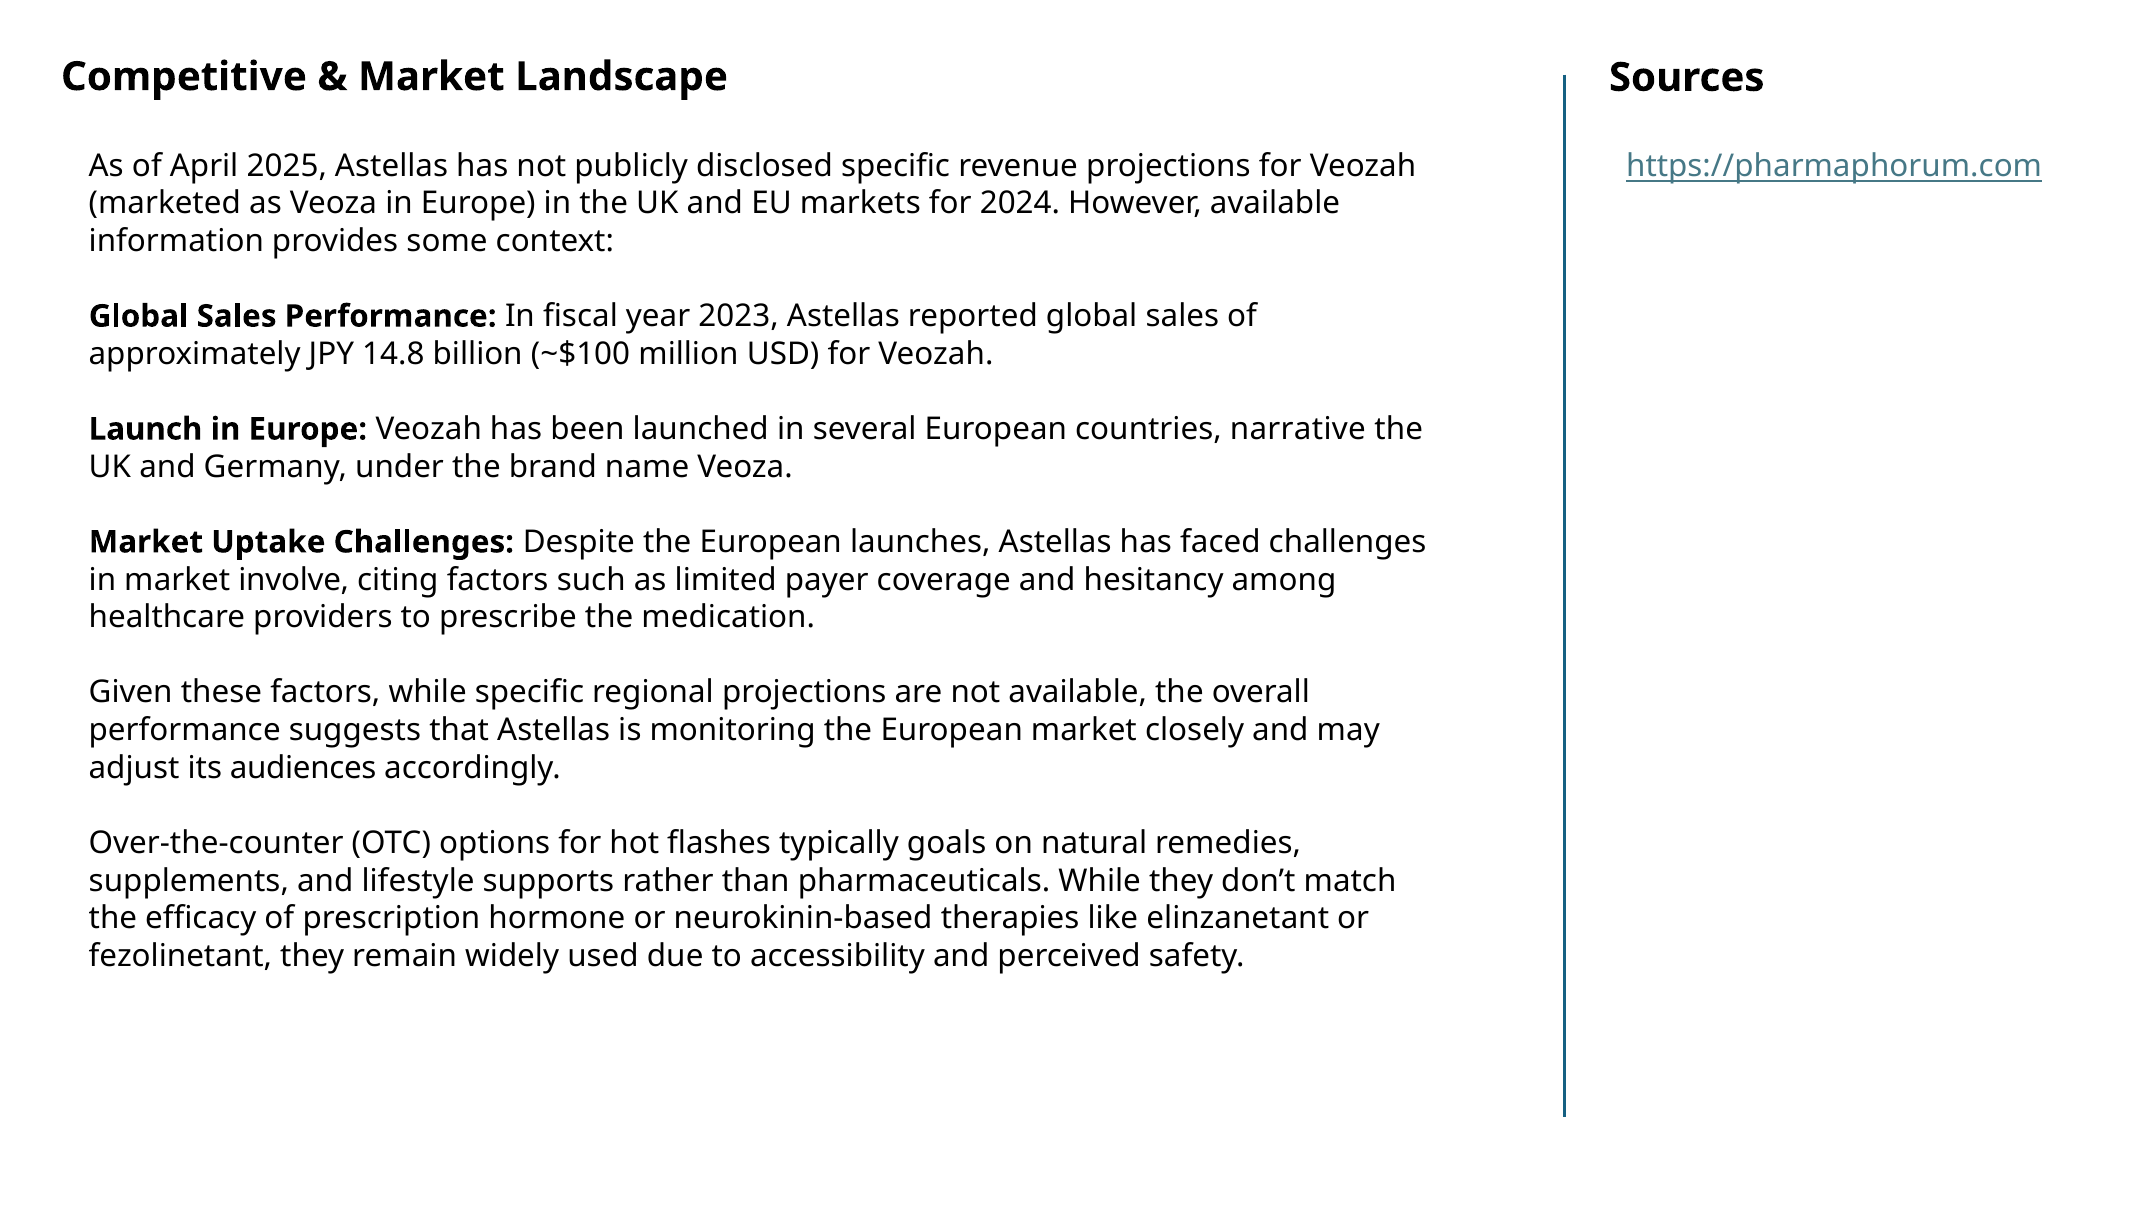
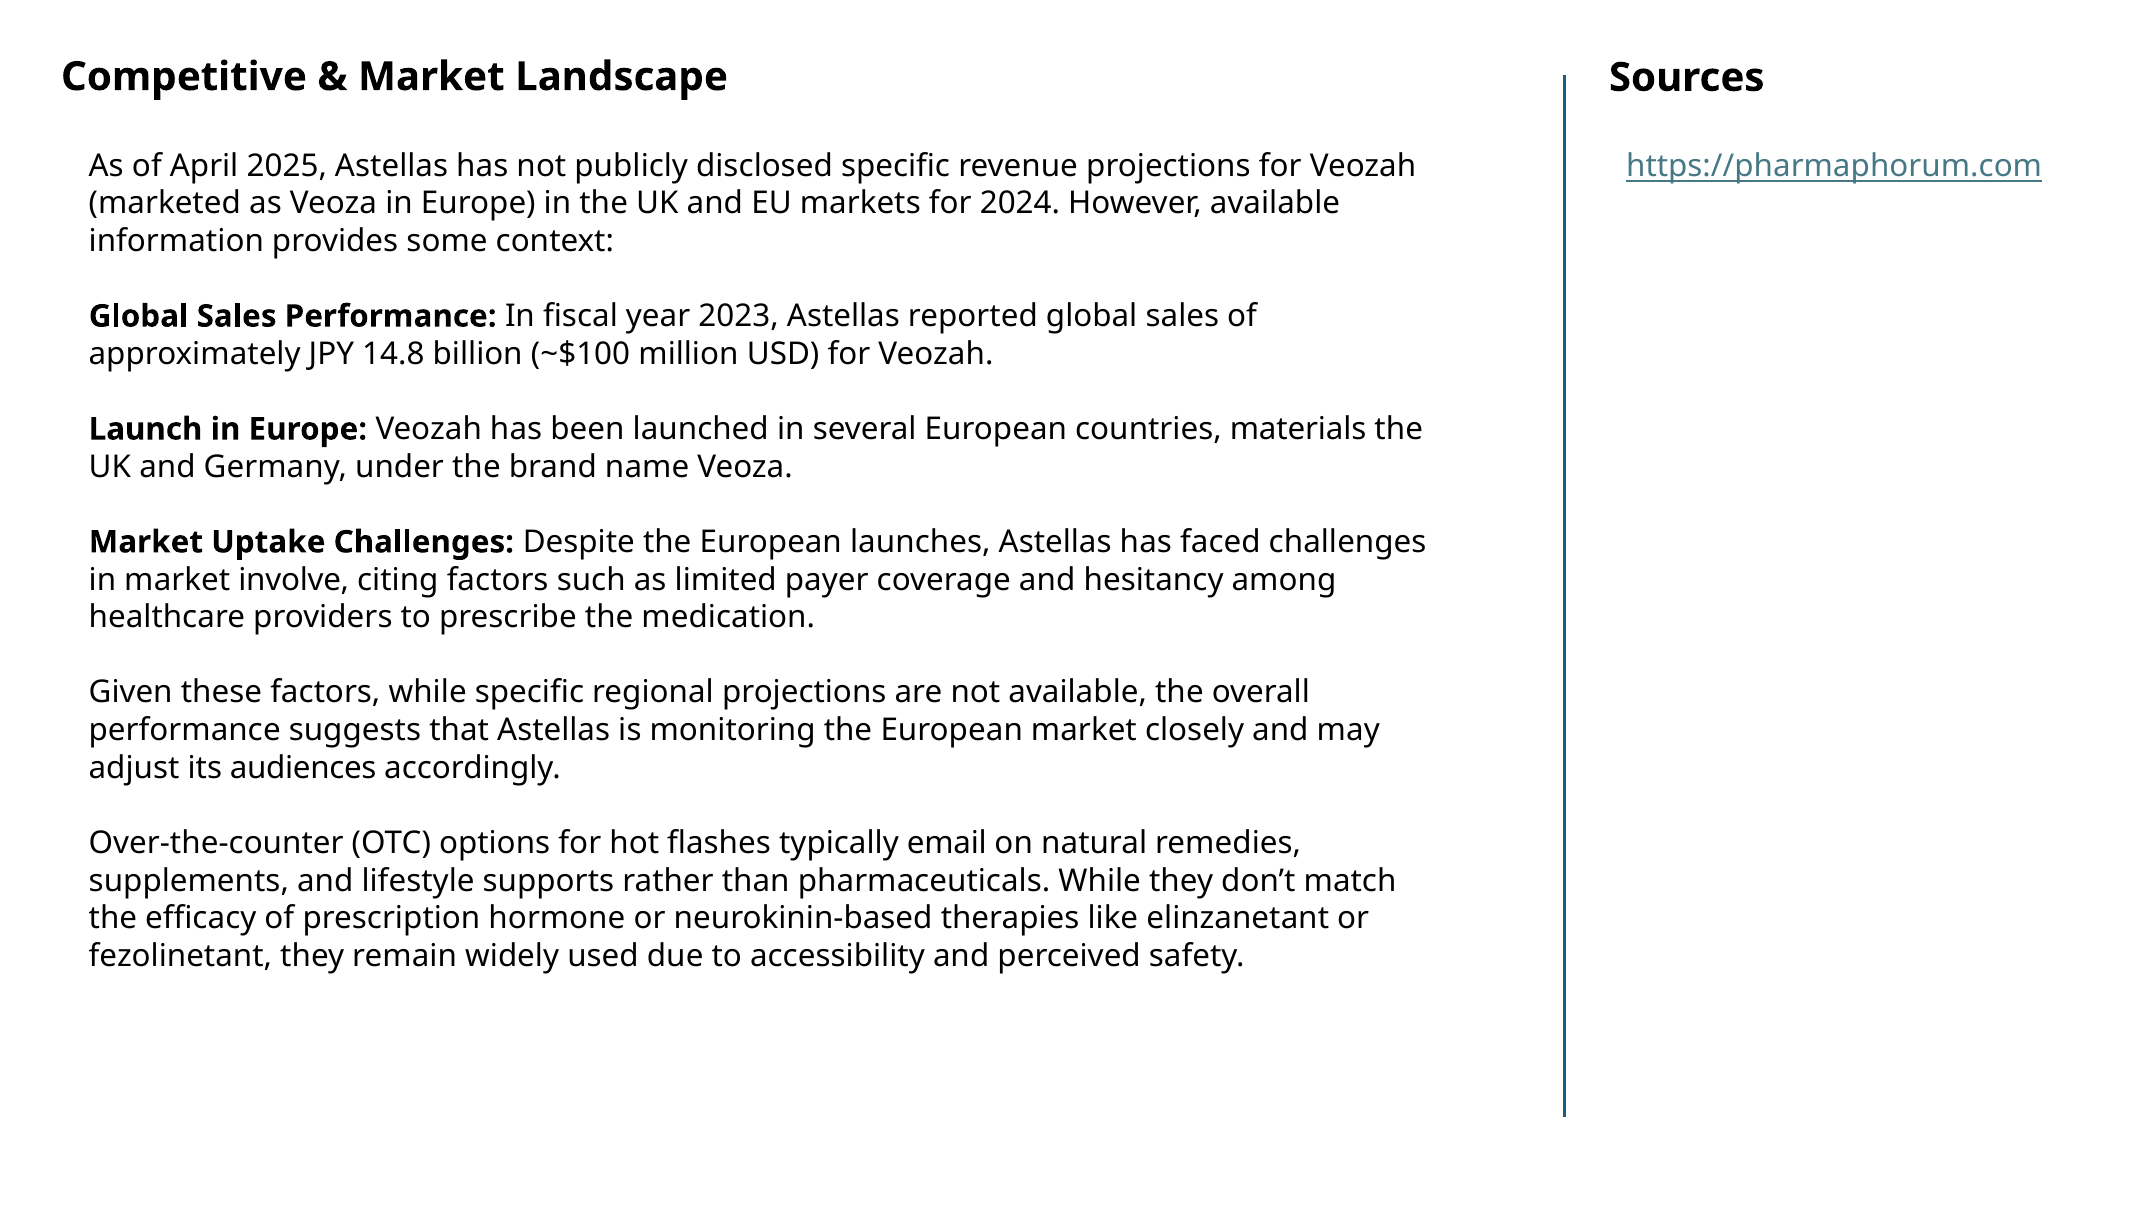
narrative: narrative -> materials (1298, 429)
goals: goals -> email (947, 843)
